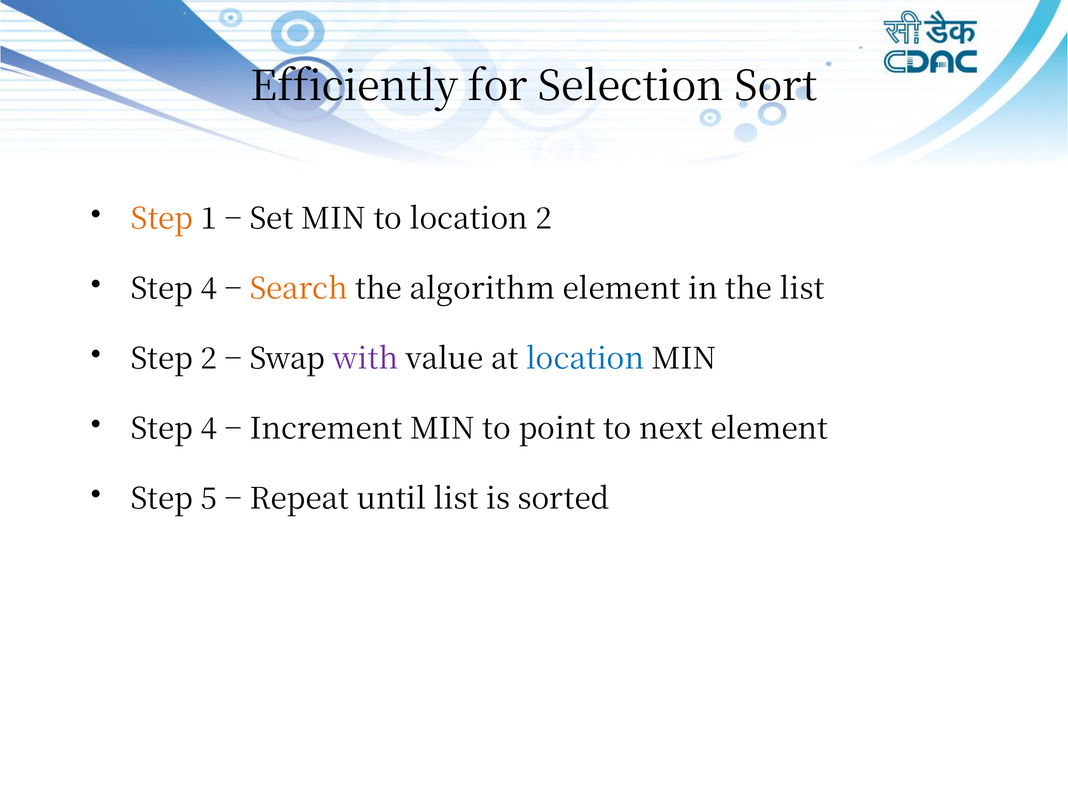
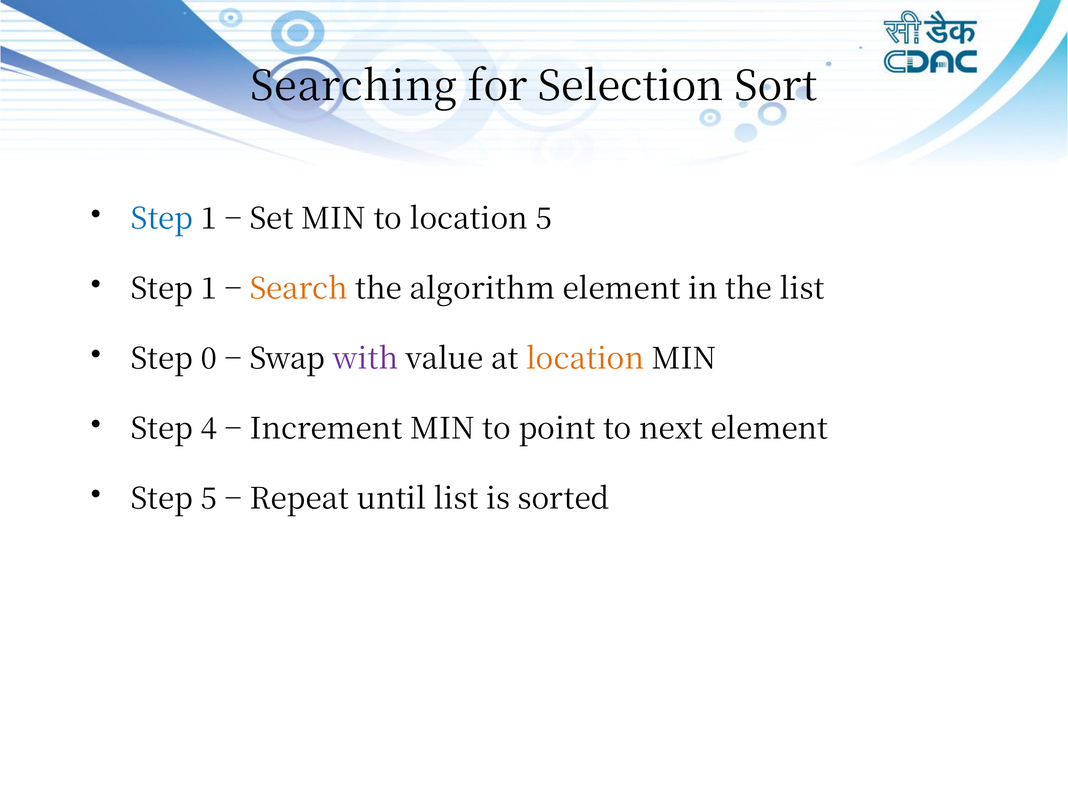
Efficiently: Efficiently -> Searching (354, 86)
Step colour: orange -> blue (162, 219)
location 2: 2 -> 5 (544, 219)
4: 4 -> 1 (209, 289)
Step 2: 2 -> 0 (209, 359)
location colour: blue -> orange (585, 359)
